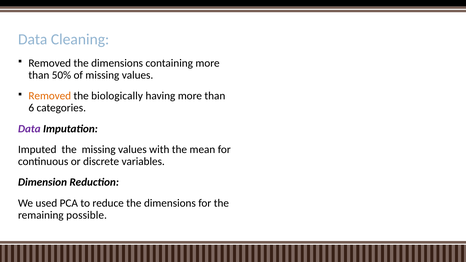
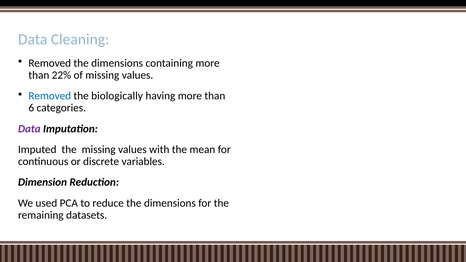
50%: 50% -> 22% (61, 75)
Removed colour: orange -> blue (50, 96)
possible: possible -> datasets (87, 215)
